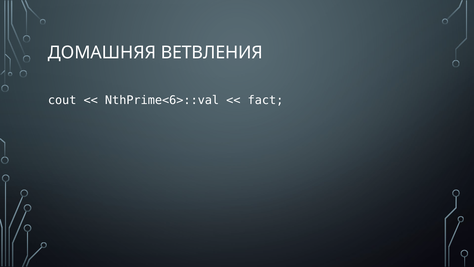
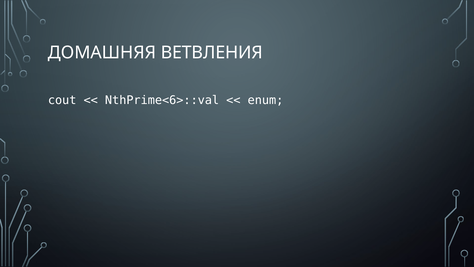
fact: fact -> enum (265, 100)
